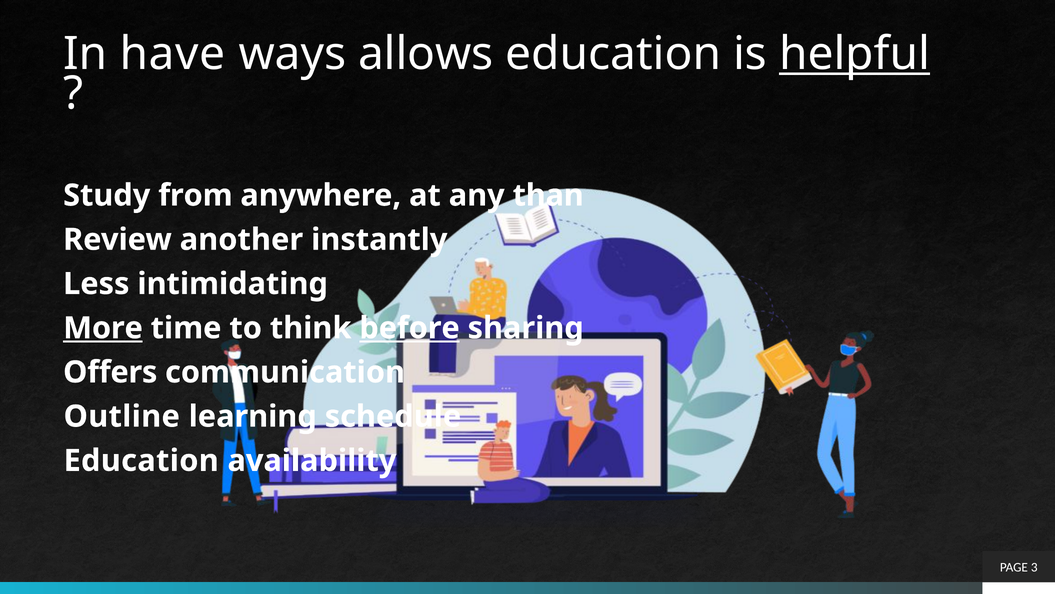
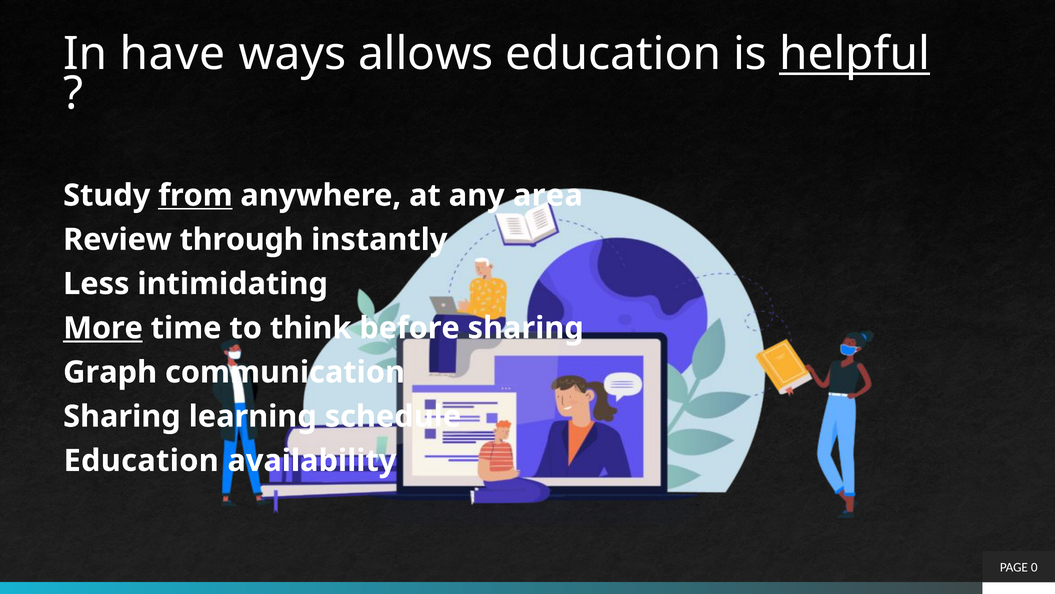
from underline: none -> present (195, 195)
than: than -> area (548, 195)
another: another -> through (242, 239)
before underline: present -> none (410, 328)
Offers: Offers -> Graph (110, 372)
Outline: Outline -> Sharing (122, 416)
3: 3 -> 0 (1034, 567)
